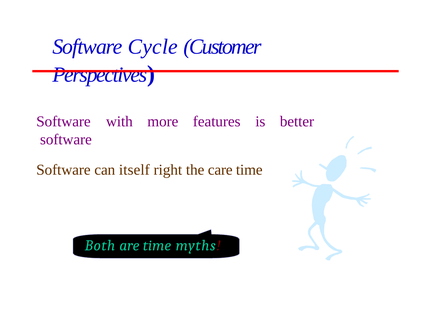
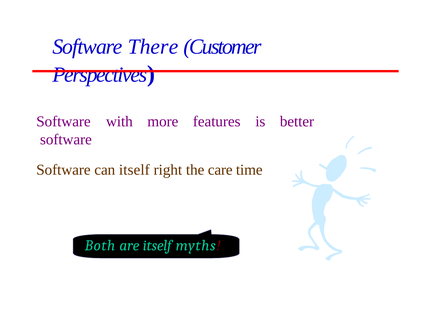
Cycle: Cycle -> There (153, 47)
are time: time -> itself (157, 246)
